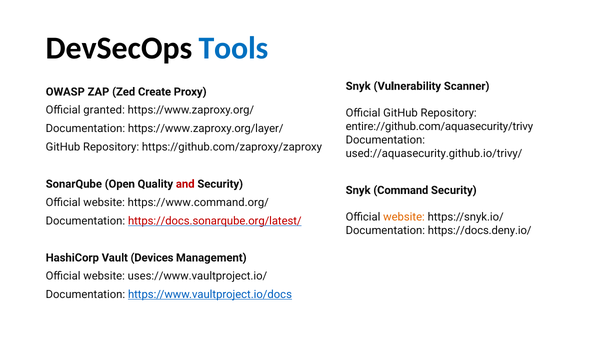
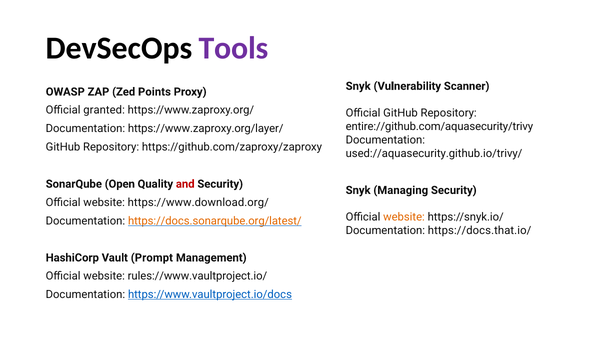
Tools colour: blue -> purple (234, 48)
Create: Create -> Points (154, 92)
Command: Command -> Managing (401, 190)
https://www.command.org/: https://www.command.org/ -> https://www.download.org/ (198, 202)
https://docs.sonarqube.org/latest/ colour: red -> orange (215, 221)
https://docs.deny.io/: https://docs.deny.io/ -> https://docs.that.io/ (480, 230)
Devices: Devices -> Prompt (152, 257)
uses://www.vaultproject.io/: uses://www.vaultproject.io/ -> rules://www.vaultproject.io/ (197, 276)
